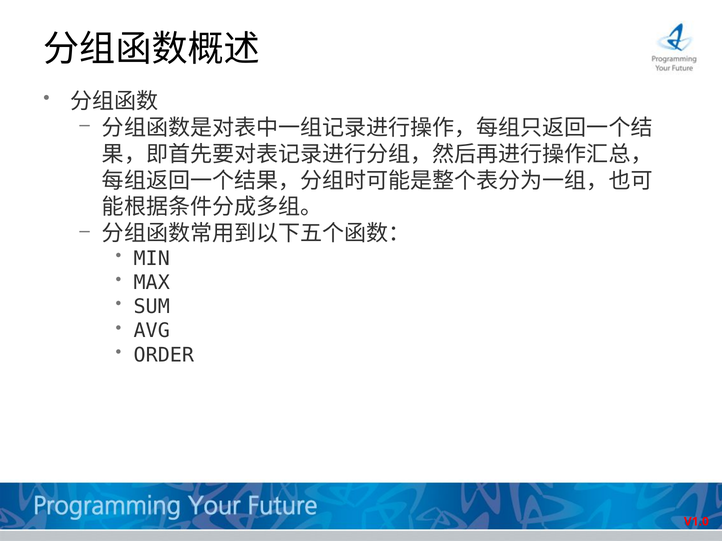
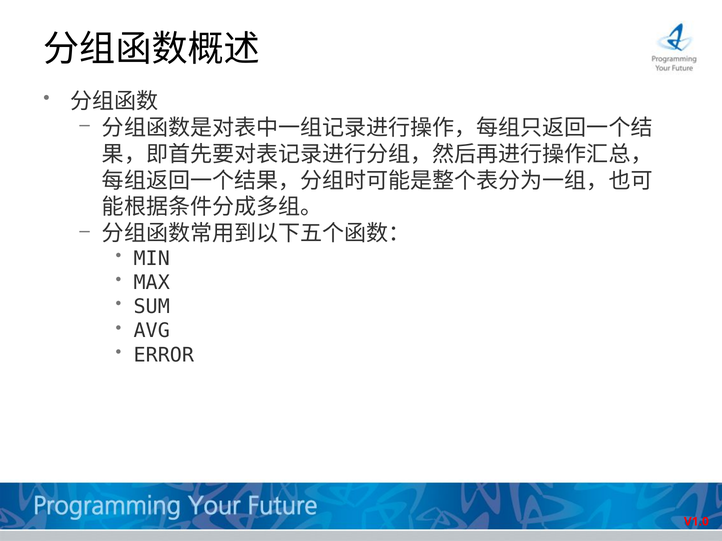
ORDER: ORDER -> ERROR (164, 355)
